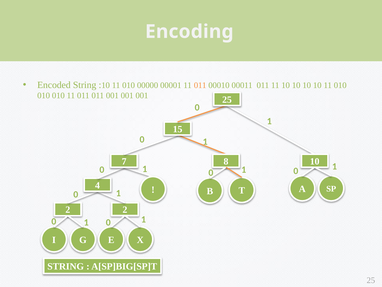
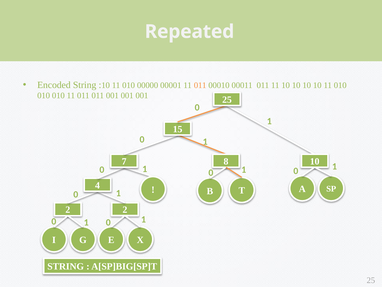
Encoding: Encoding -> Repeated (189, 32)
